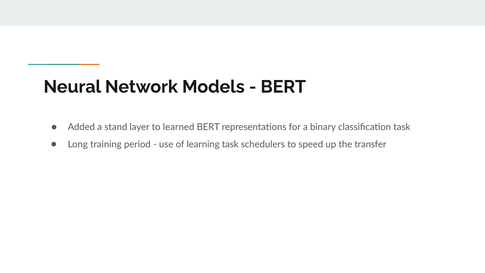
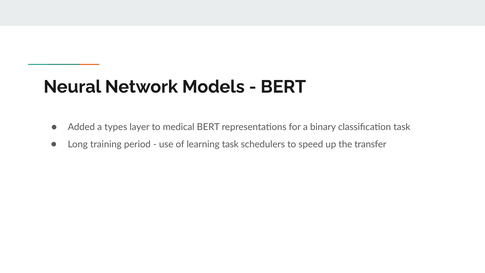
stand: stand -> types (116, 127)
learned: learned -> medical (179, 127)
